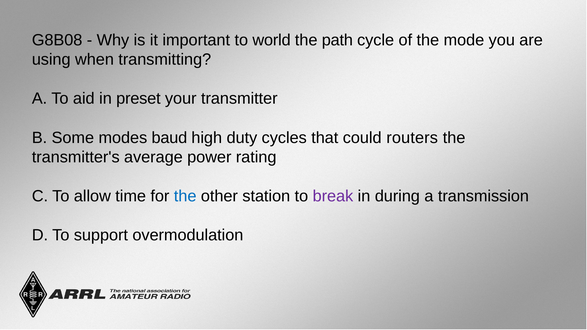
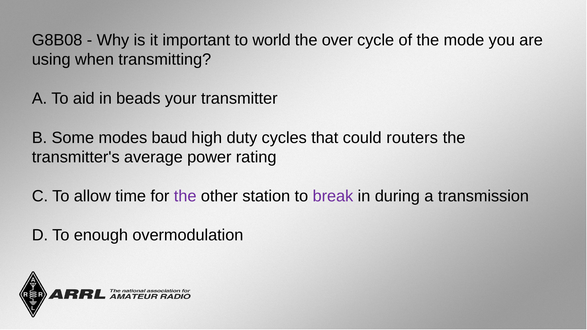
path: path -> over (337, 40)
preset: preset -> beads (138, 99)
the colour: blue -> purple (185, 196)
support: support -> enough (101, 235)
